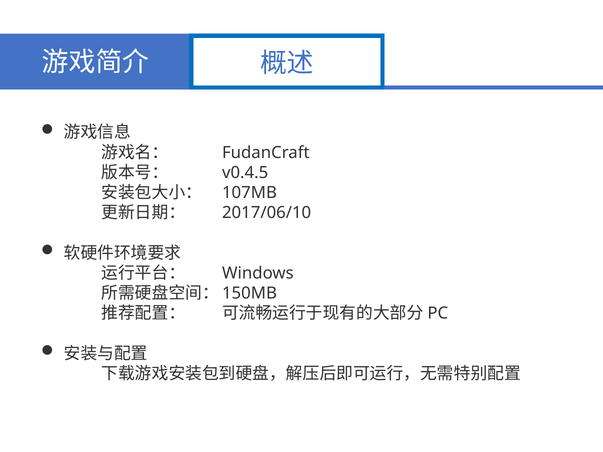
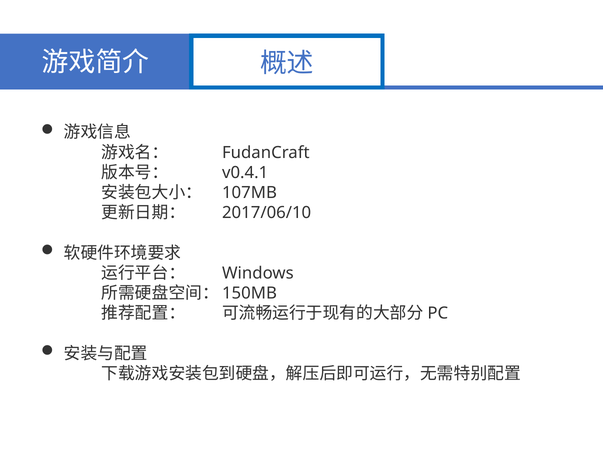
v0.4.5: v0.4.5 -> v0.4.1 (245, 173)
